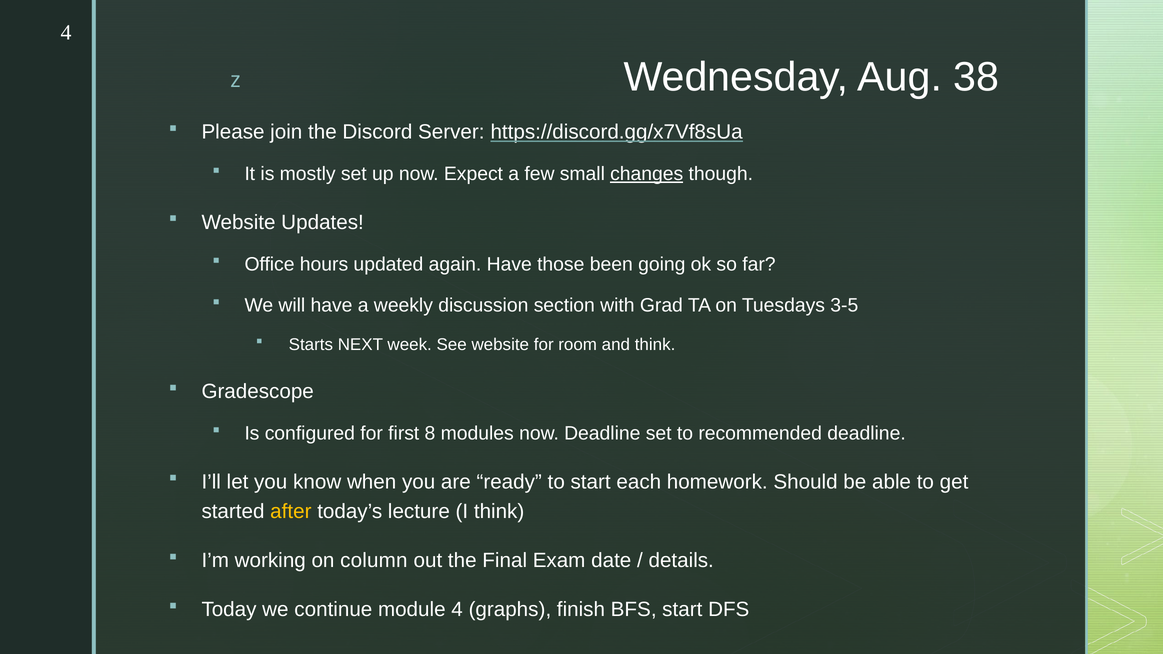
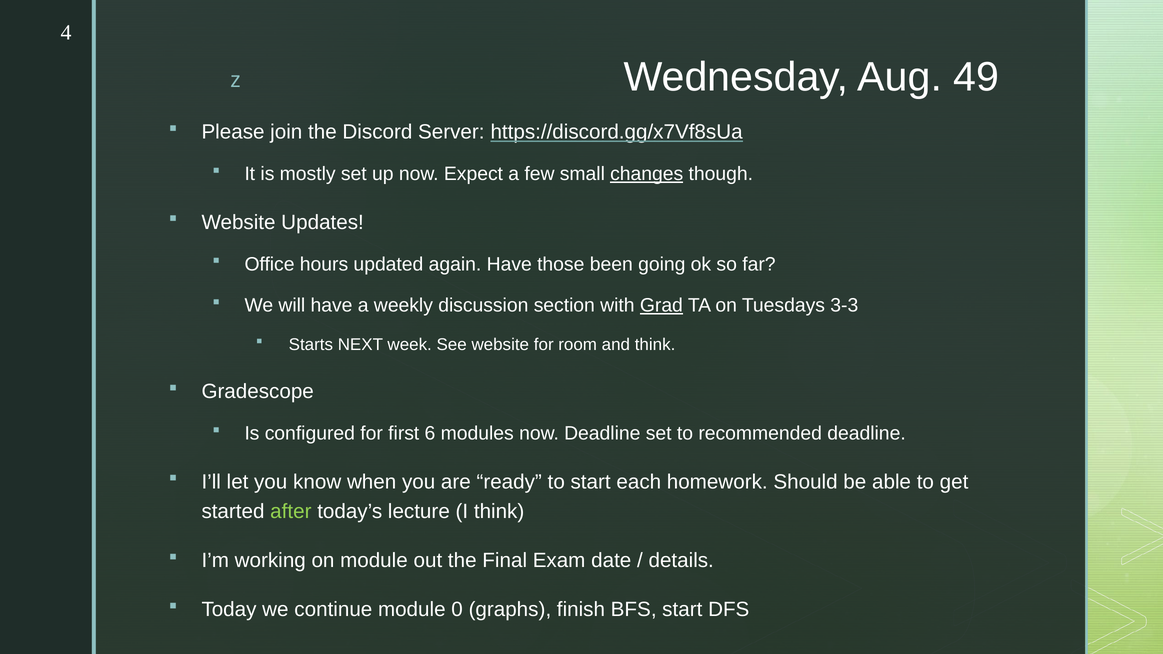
38: 38 -> 49 (976, 77)
Grad underline: none -> present (661, 305)
3-5: 3-5 -> 3-3 (844, 305)
8: 8 -> 6 (430, 434)
after colour: yellow -> light green (291, 512)
on column: column -> module (374, 561)
module 4: 4 -> 0 (457, 610)
